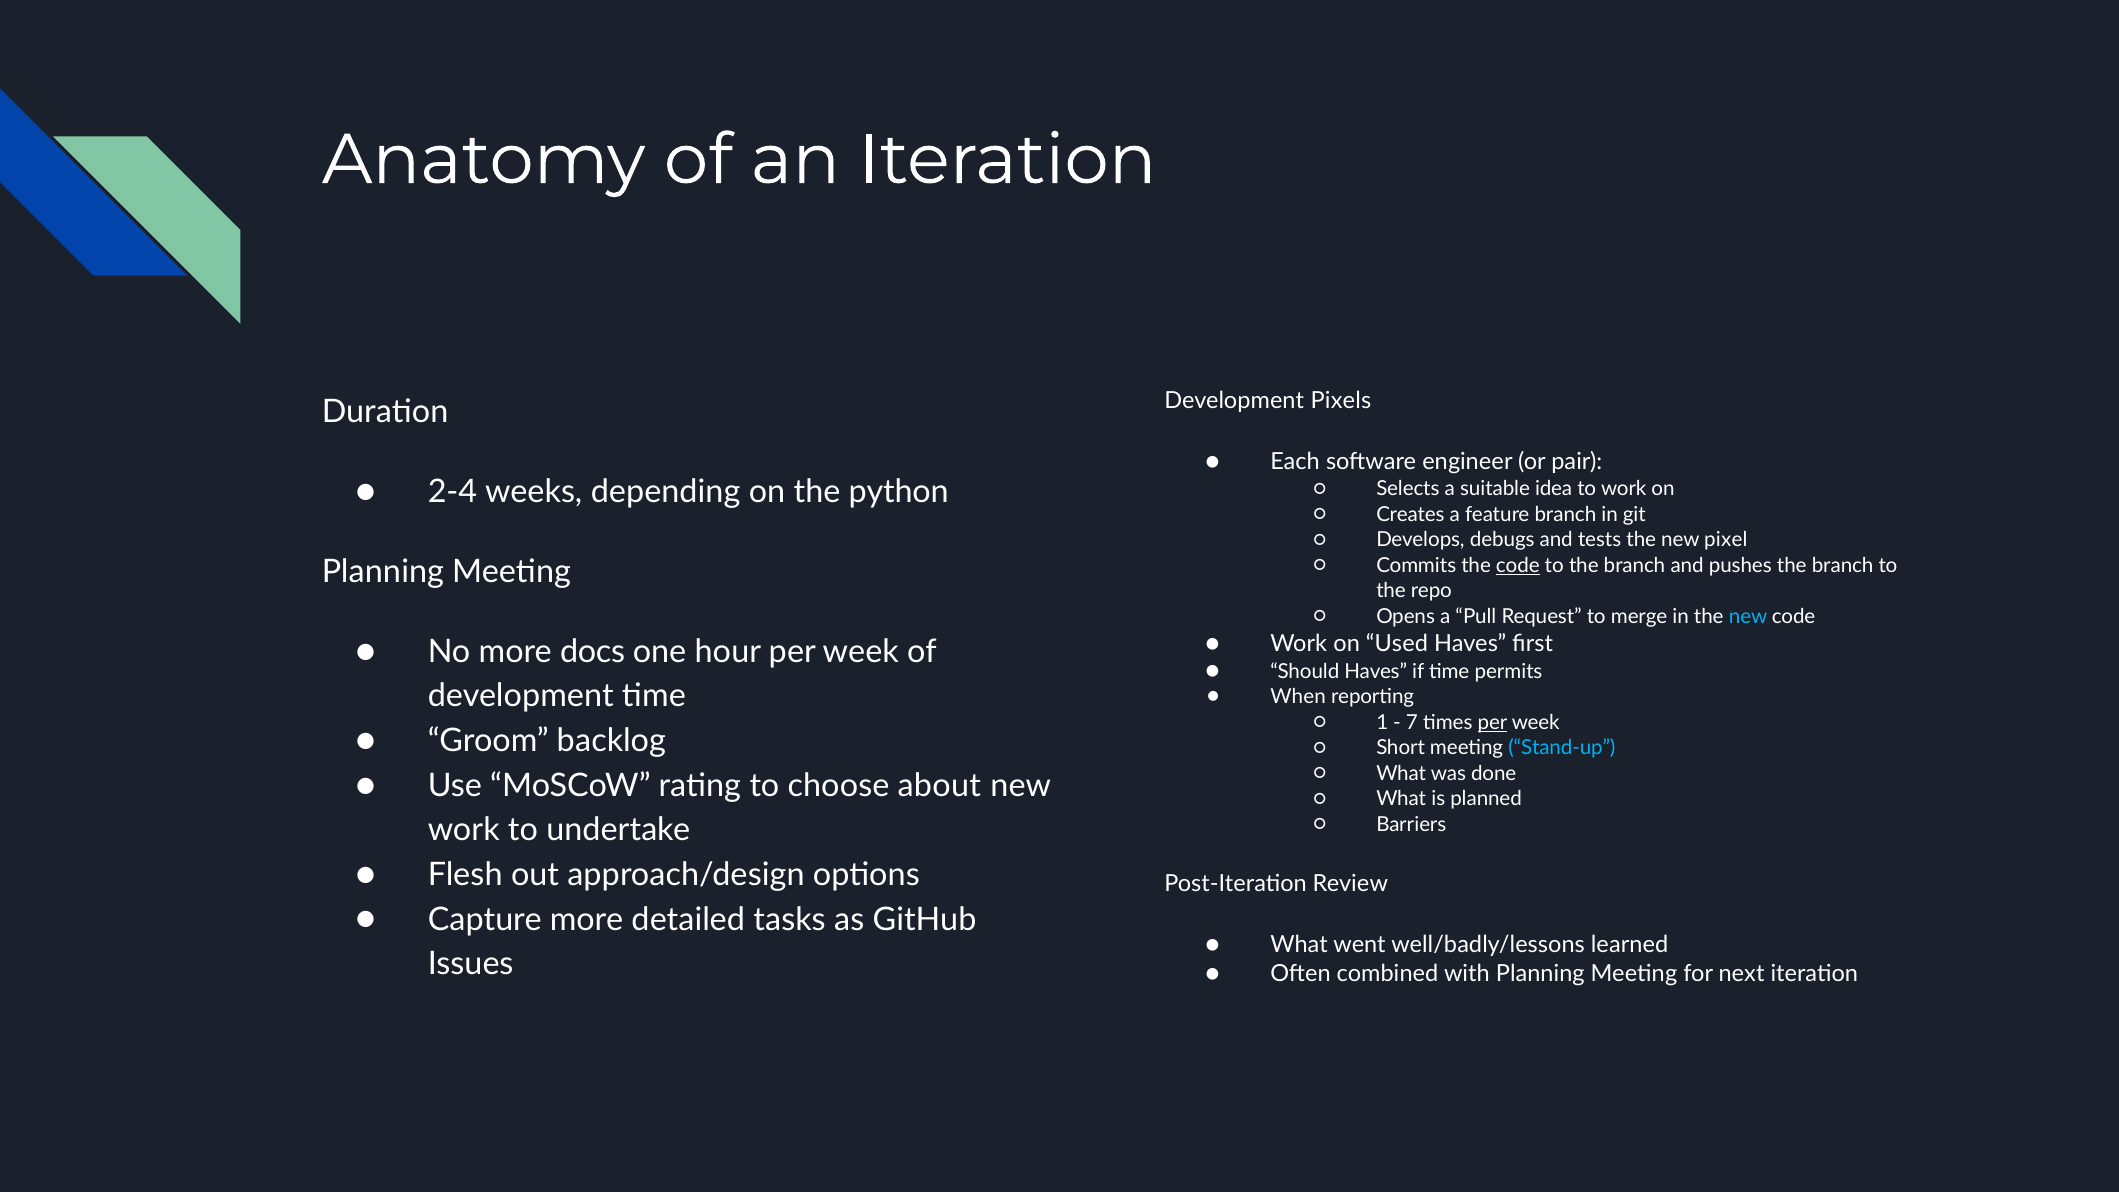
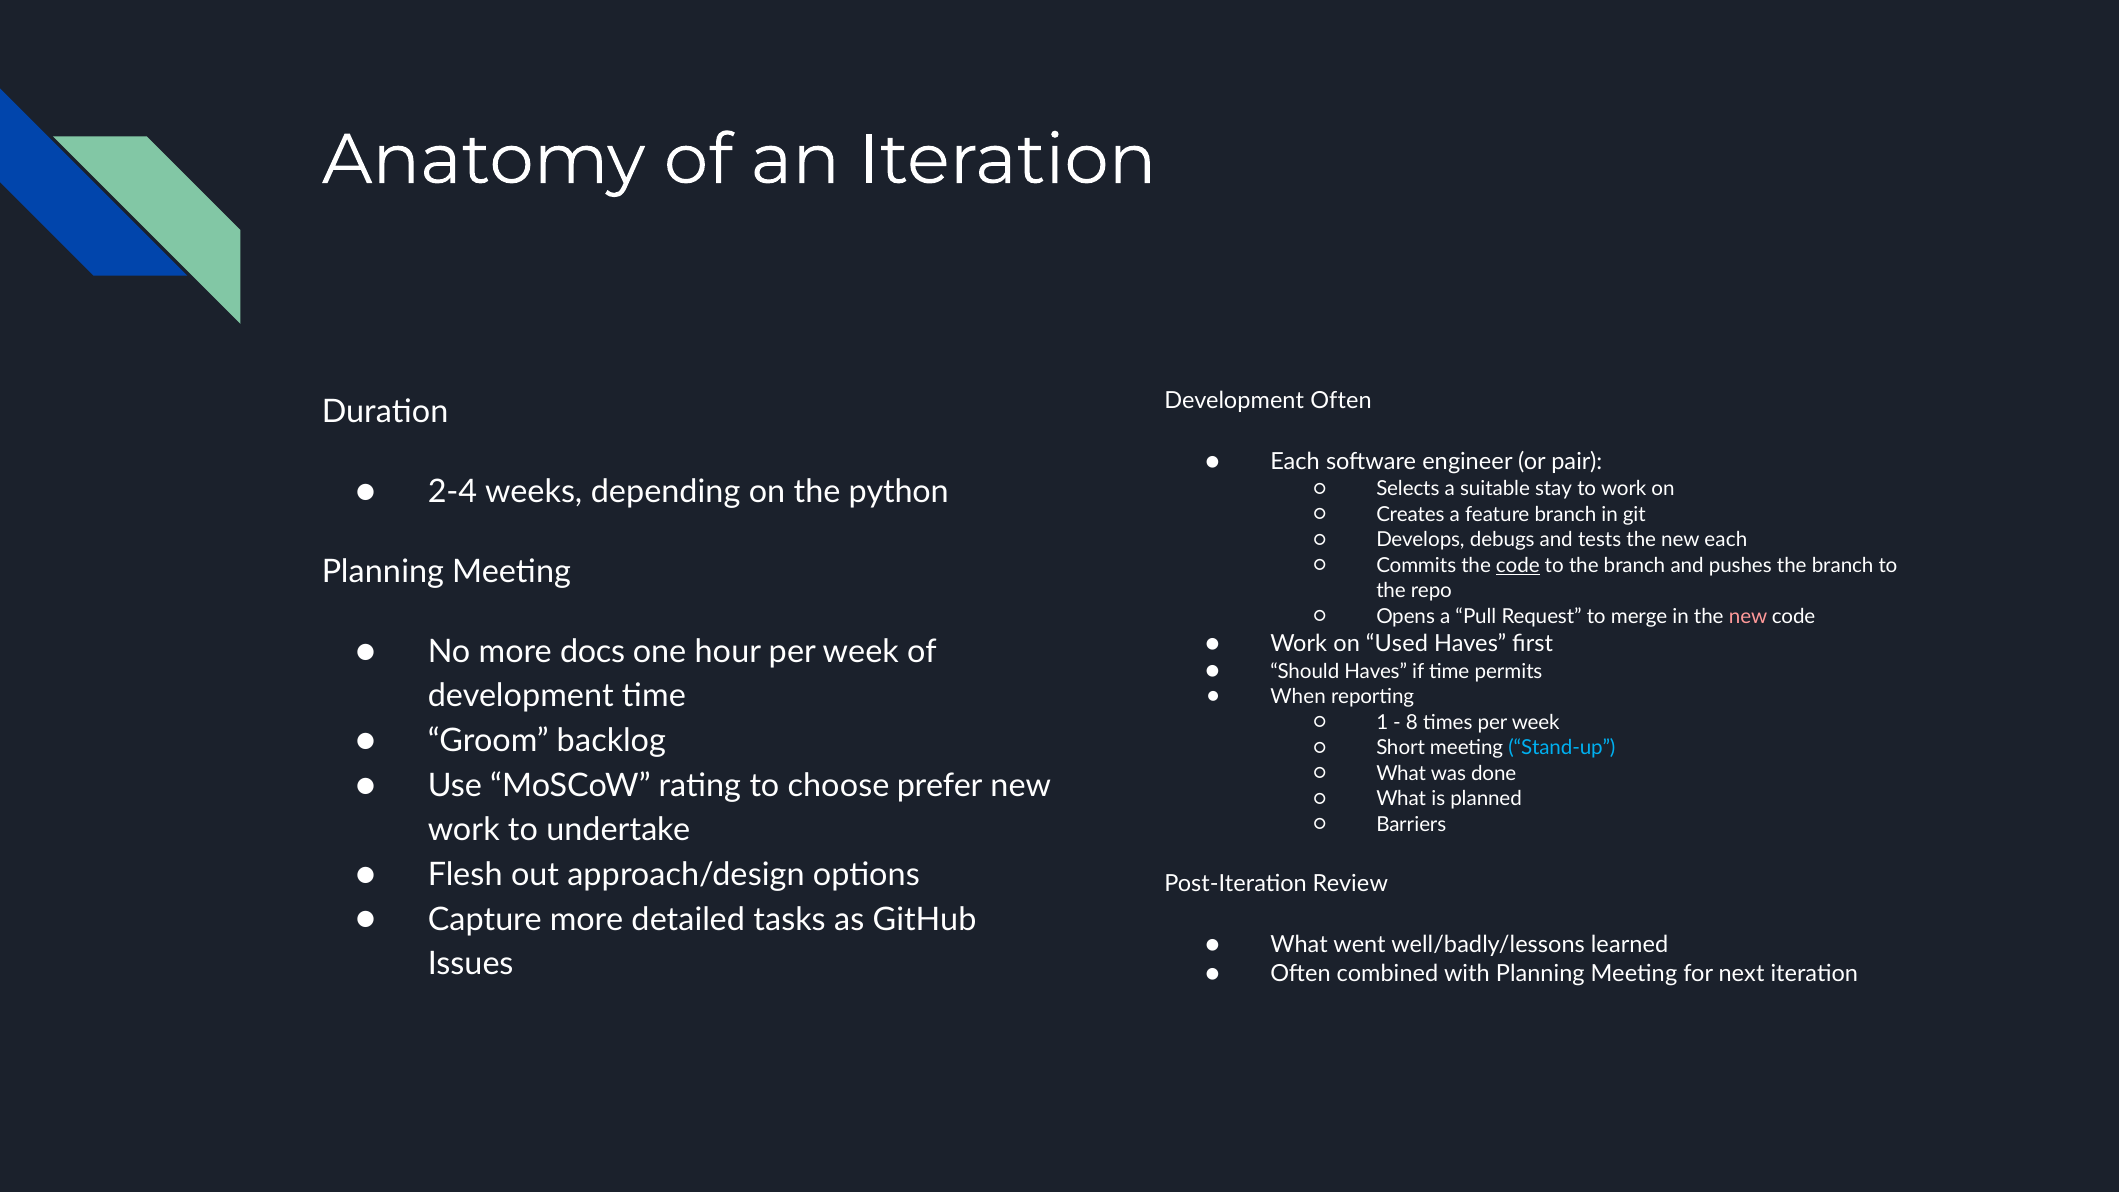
Development Pixels: Pixels -> Often (1341, 401)
idea: idea -> stay (1554, 489)
new pixel: pixel -> each (1726, 540)
new colour: light blue -> pink (1748, 617)
7: 7 -> 8 (1412, 722)
per underline: present -> none (1493, 722)
about: about -> prefer (940, 786)
